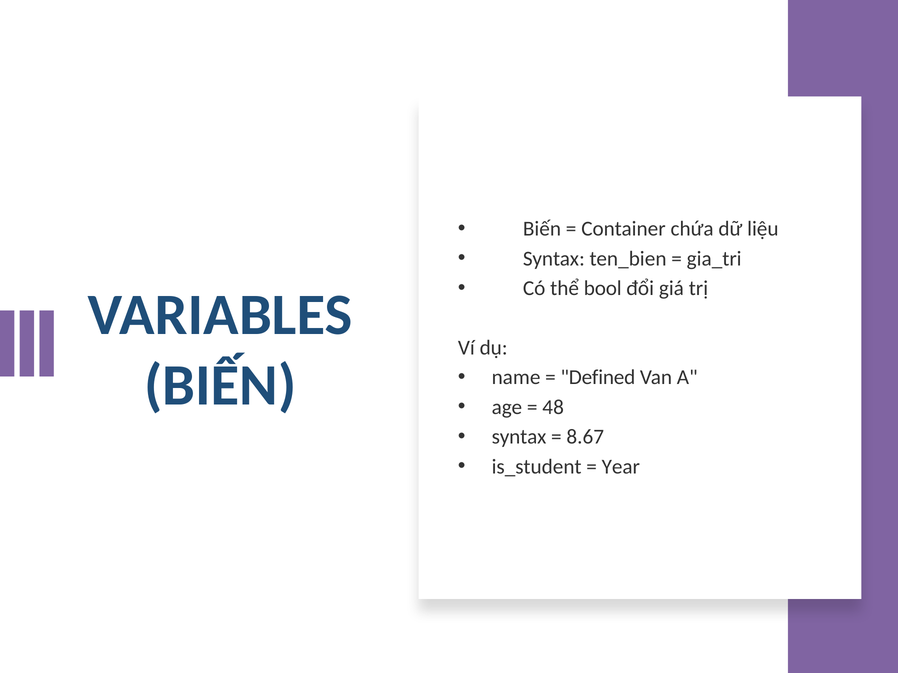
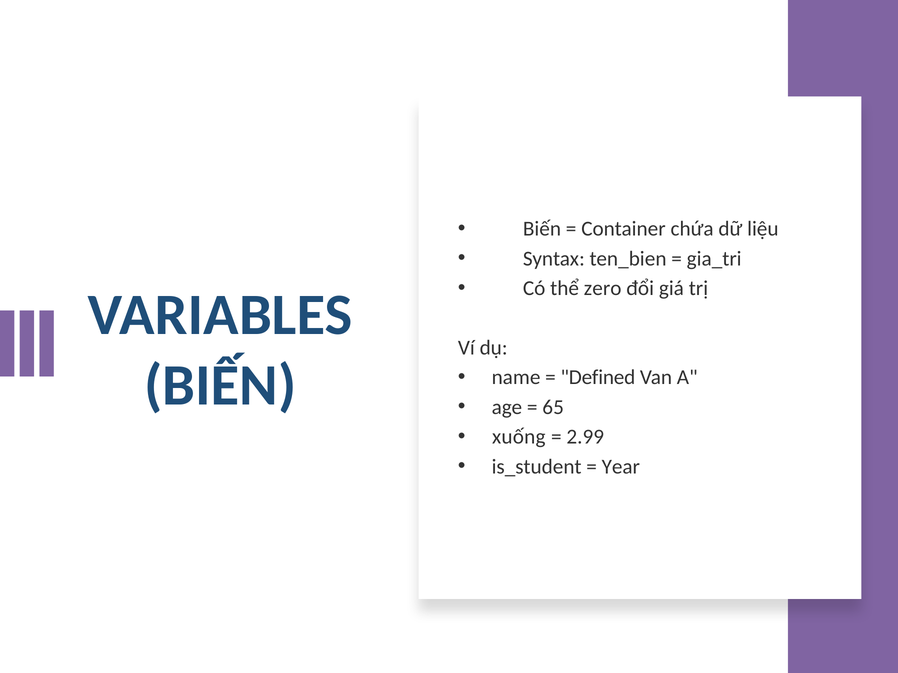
bool: bool -> zero (603, 288)
48: 48 -> 65 (553, 407)
syntax: syntax -> xuống (519, 437)
8.67: 8.67 -> 2.99 (585, 437)
